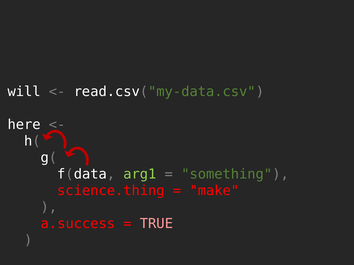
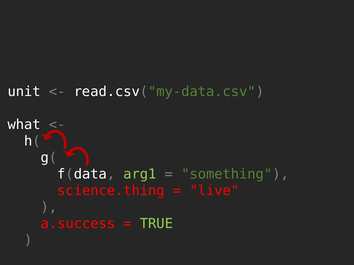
will: will -> unit (24, 92)
here: here -> what (24, 125)
make: make -> live (214, 191)
TRUE colour: pink -> light green (156, 224)
